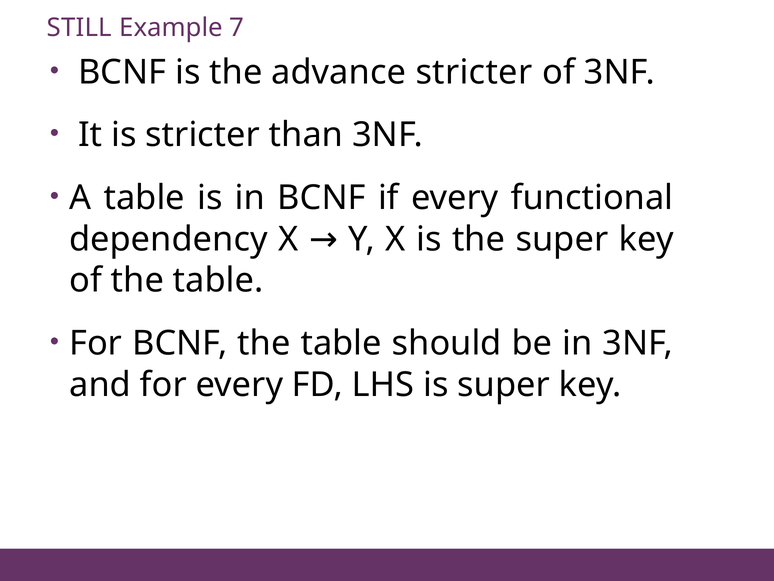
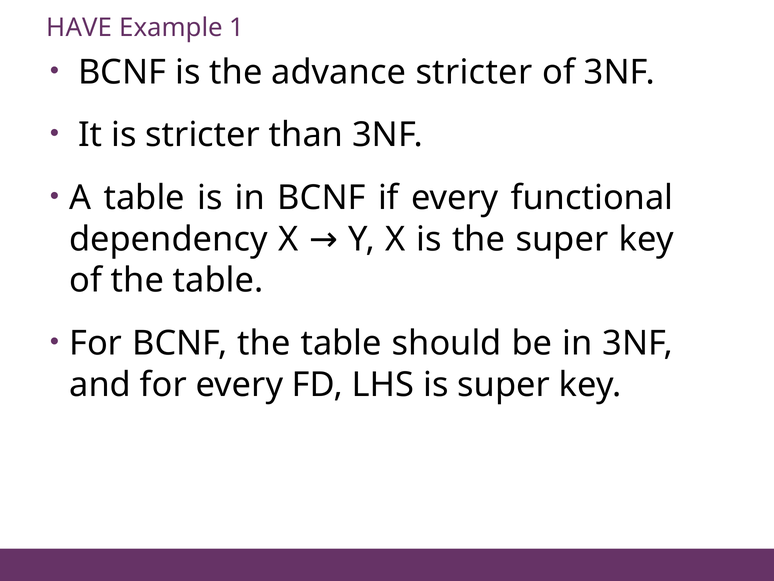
STILL: STILL -> HAVE (79, 28)
7: 7 -> 1 (237, 28)
